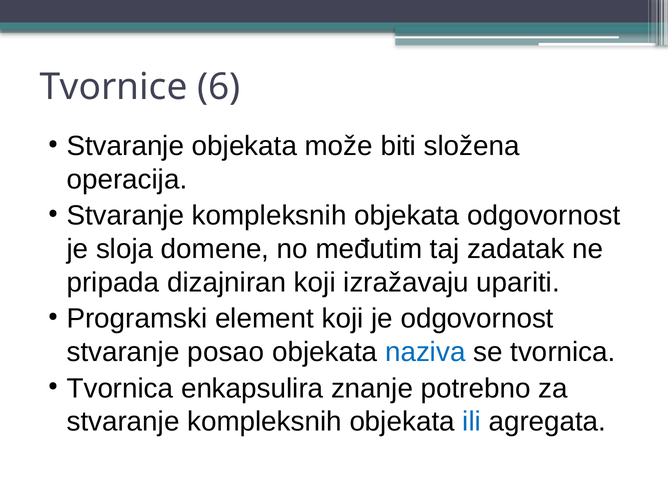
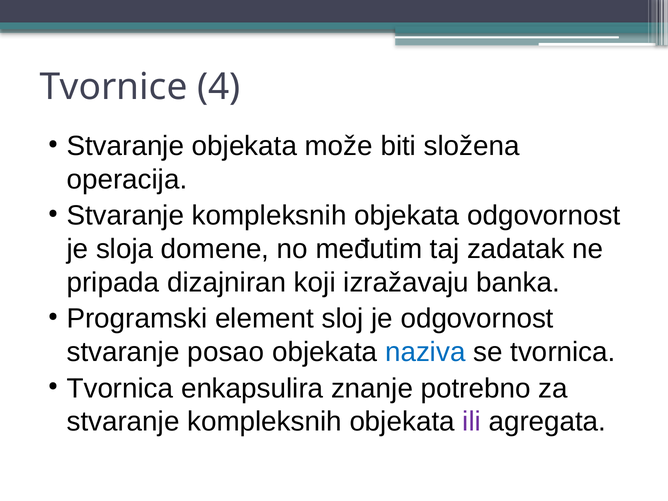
6: 6 -> 4 (219, 87)
upariti: upariti -> banka (518, 283)
element koji: koji -> sloj (343, 319)
ili colour: blue -> purple (472, 422)
